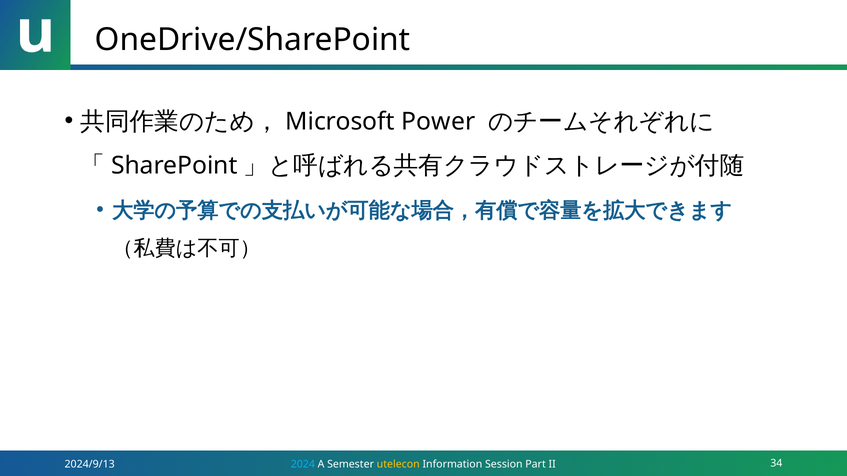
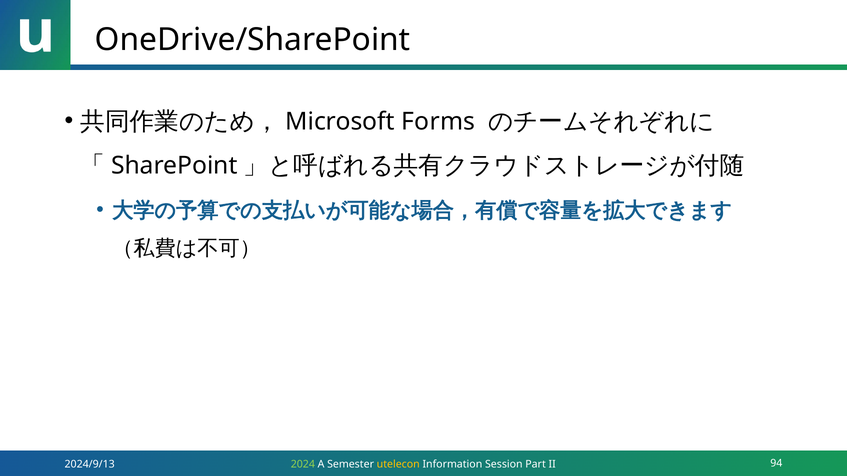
Power: Power -> Forms (438, 121)
2024 colour: light blue -> light green (303, 465)
34: 34 -> 94 (776, 464)
